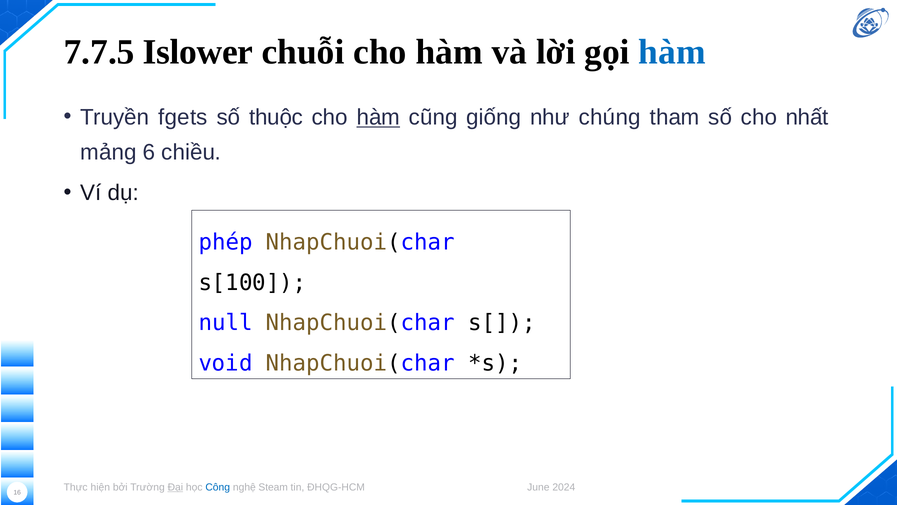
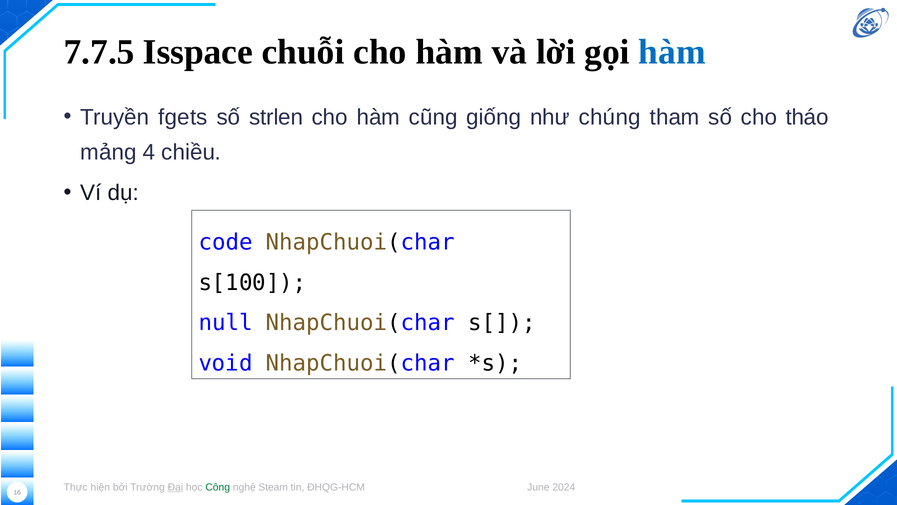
Islower: Islower -> Isspace (198, 52)
thuộc: thuộc -> strlen (276, 117)
hàm underline: present -> none (378, 117)
nhất: nhất -> tháo (807, 117)
6: 6 -> 4 (149, 152)
phép: phép -> code (226, 242)
Công colour: blue -> green (218, 487)
